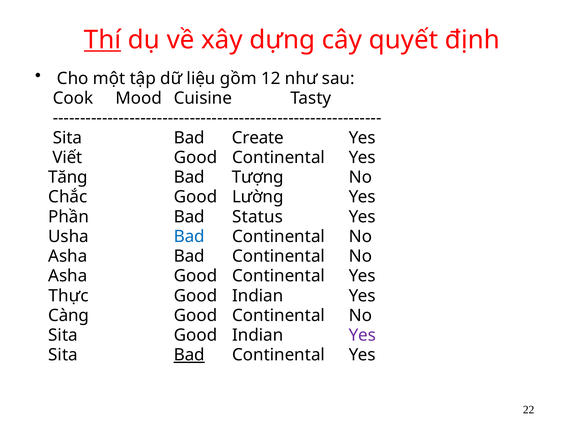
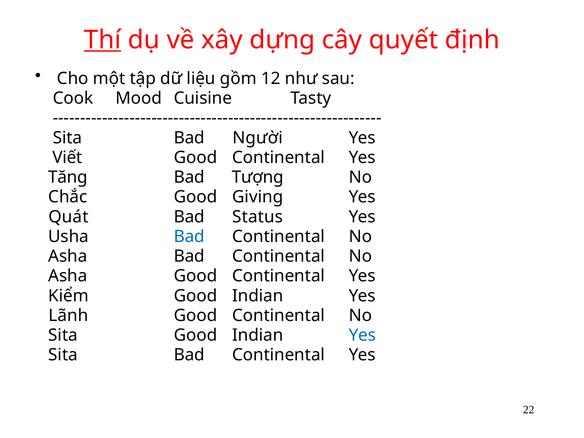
Create: Create -> Người (258, 138)
Lường: Lường -> Giving (258, 197)
Phần: Phần -> Quát (68, 217)
Thực: Thực -> Kiểm (69, 296)
Càng: Càng -> Lãnh (68, 316)
Yes colour: purple -> blue (362, 335)
Bad underline: present -> none (189, 355)
